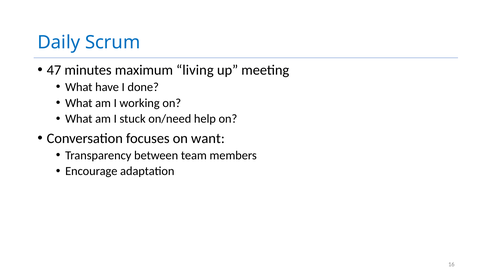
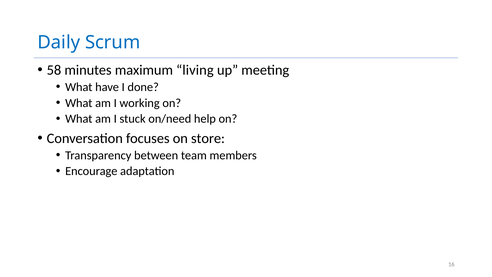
47: 47 -> 58 (54, 70)
want: want -> store (208, 138)
